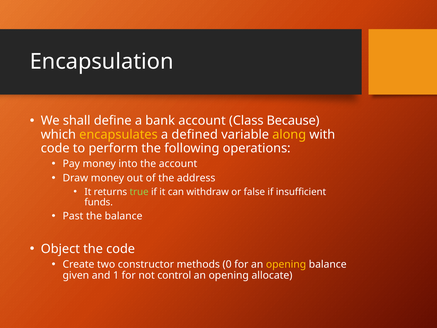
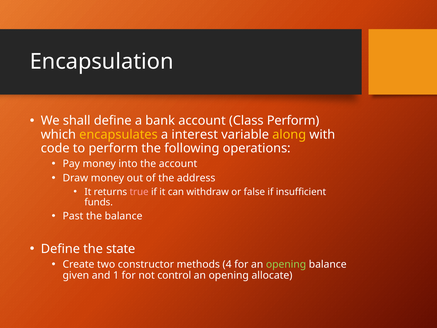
Class Because: Because -> Perform (293, 121)
defined: defined -> interest (195, 134)
true colour: light green -> pink (139, 192)
Object: Object -> Define (60, 249)
the code: code -> state (121, 249)
0: 0 -> 4 (227, 264)
opening colour: yellow -> light green (286, 264)
